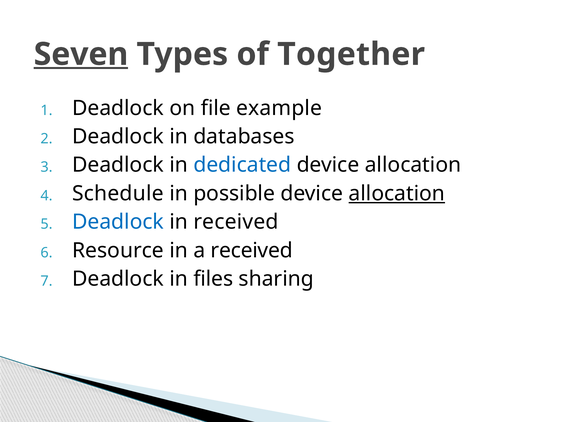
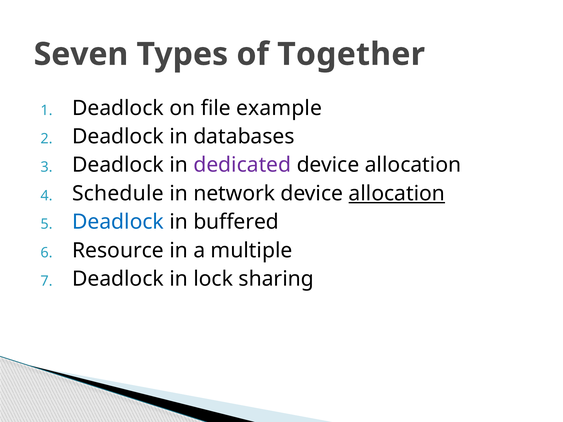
Seven underline: present -> none (81, 54)
dedicated colour: blue -> purple (242, 165)
possible: possible -> network (234, 194)
in received: received -> buffered (236, 222)
a received: received -> multiple (252, 251)
files: files -> lock (213, 279)
